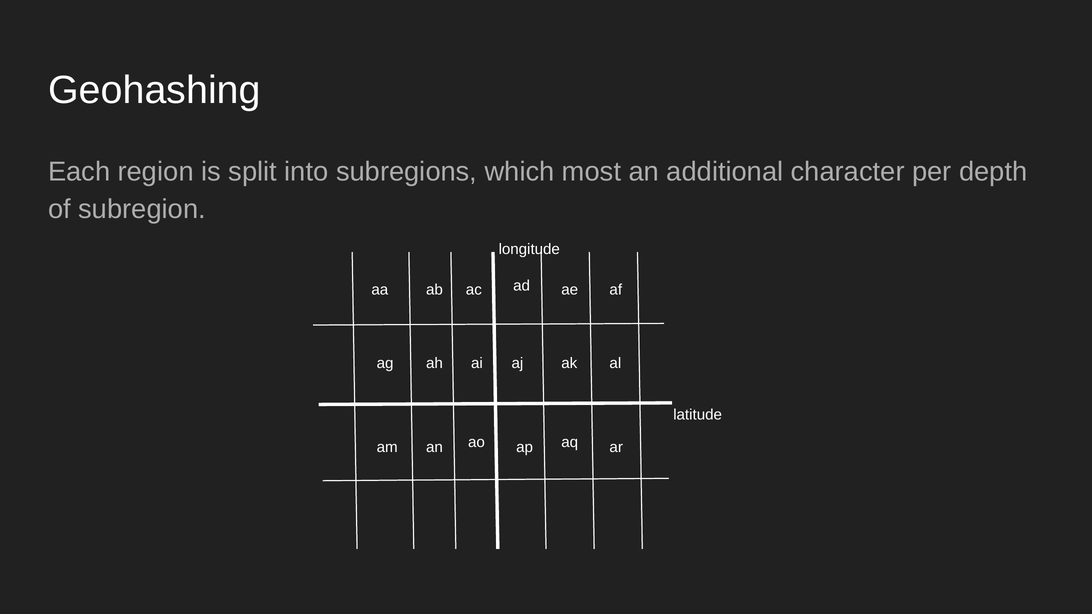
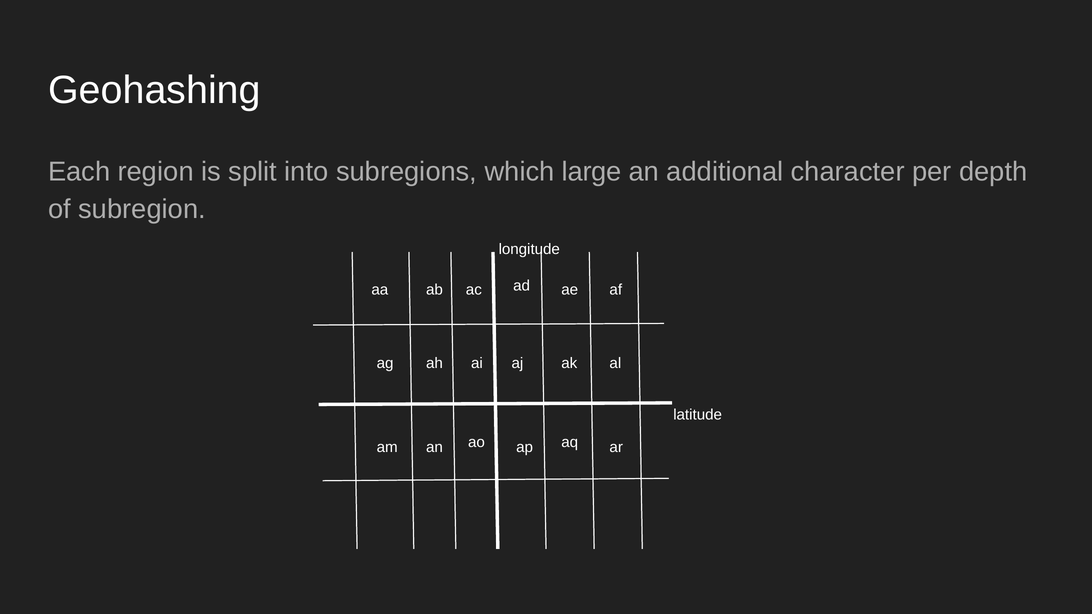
most: most -> large (592, 172)
